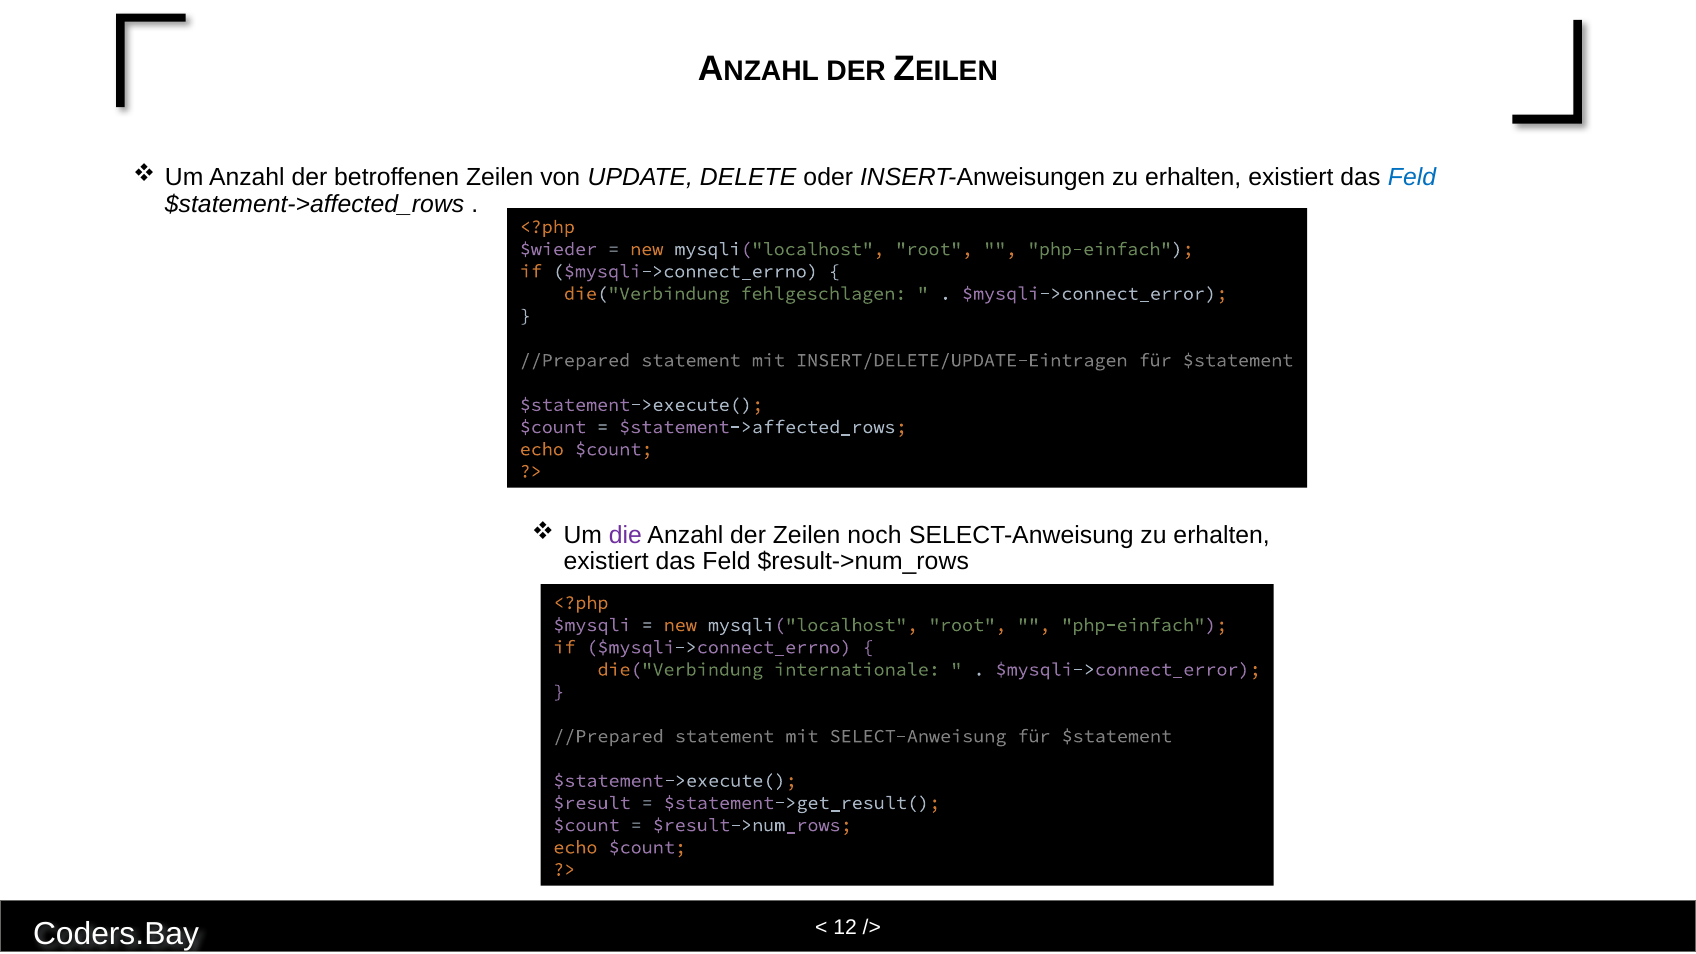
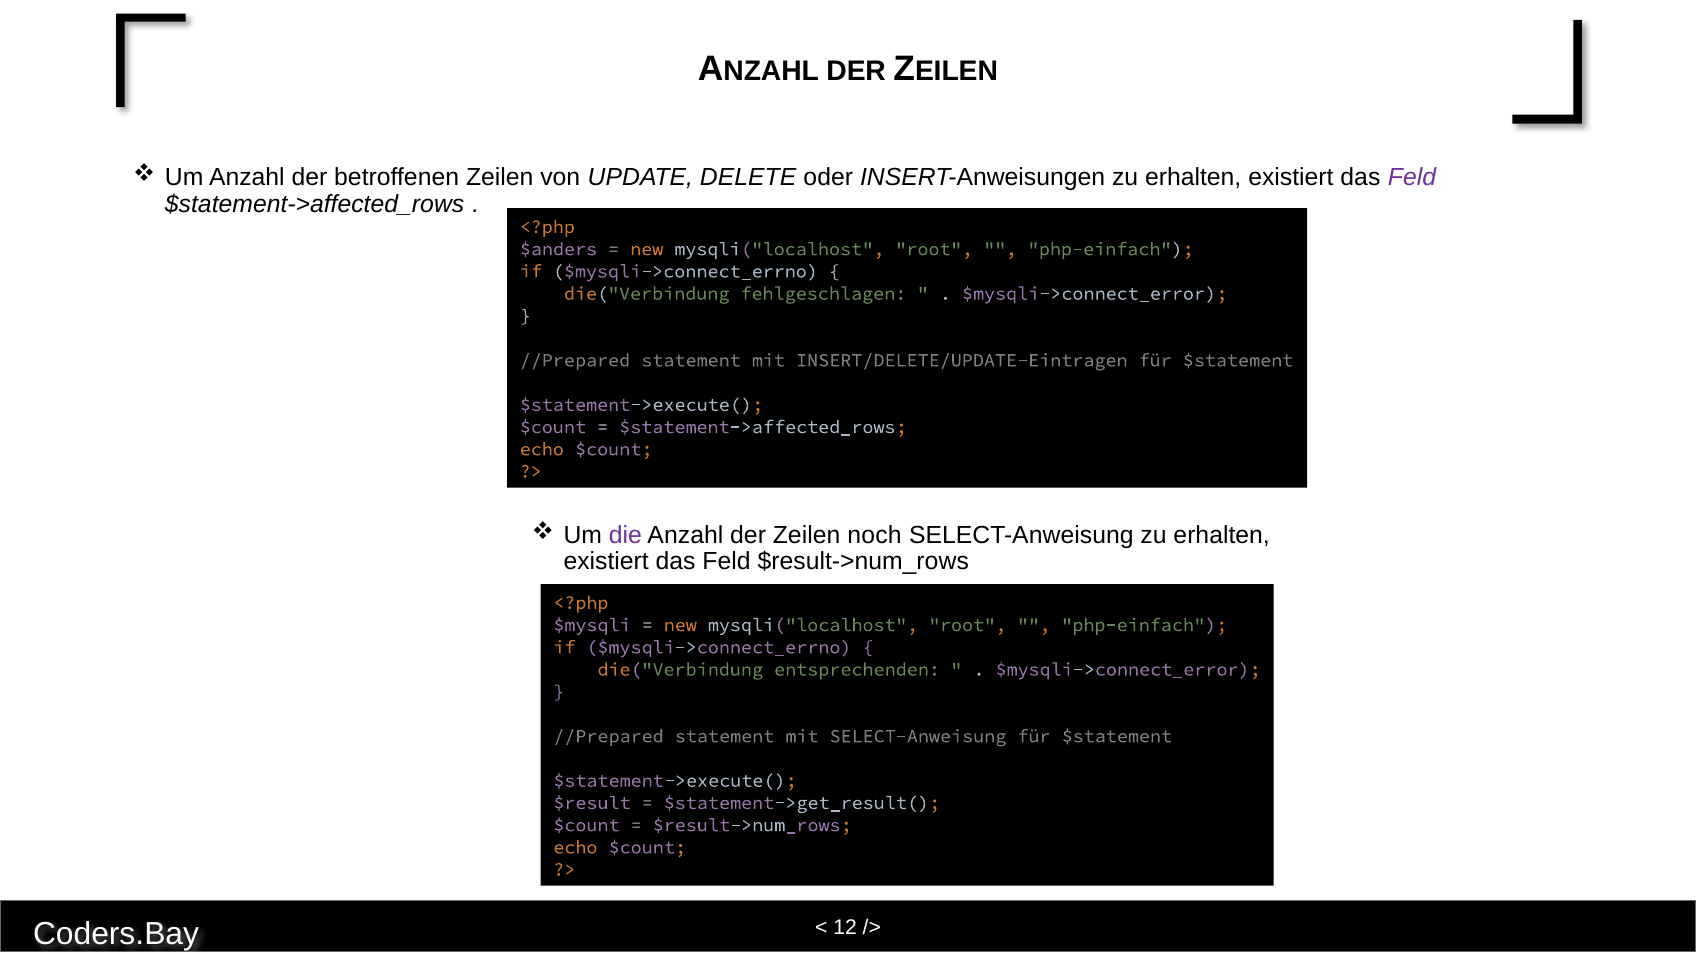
Feld colour: blue -> purple (1412, 177)
$wieder: $wieder -> $anders (558, 249)
internationale: internationale -> entsprechenden (857, 669)
